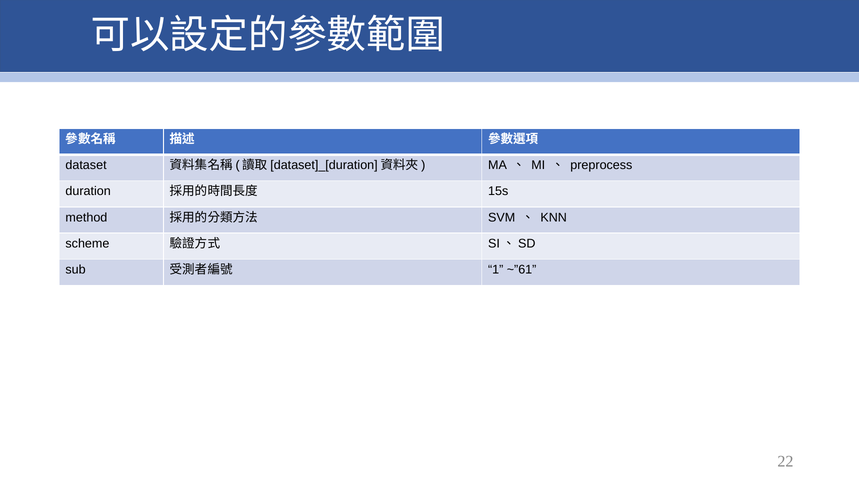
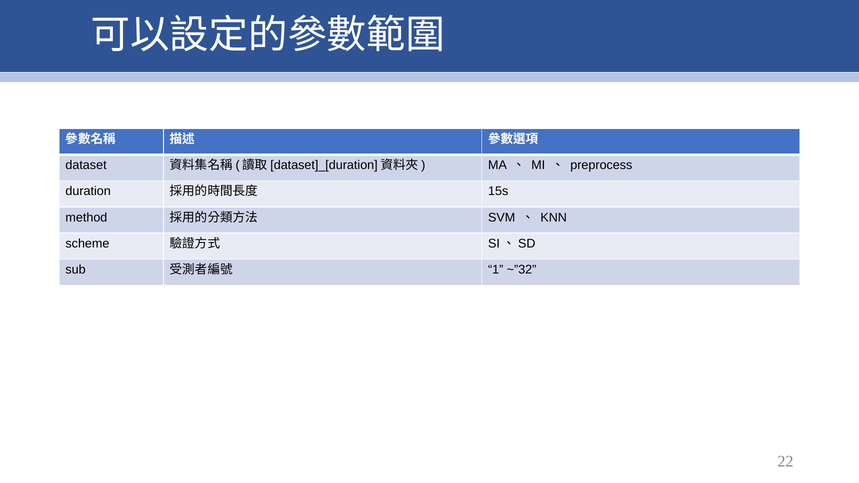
~”61: ~”61 -> ~”32 (522, 270)
